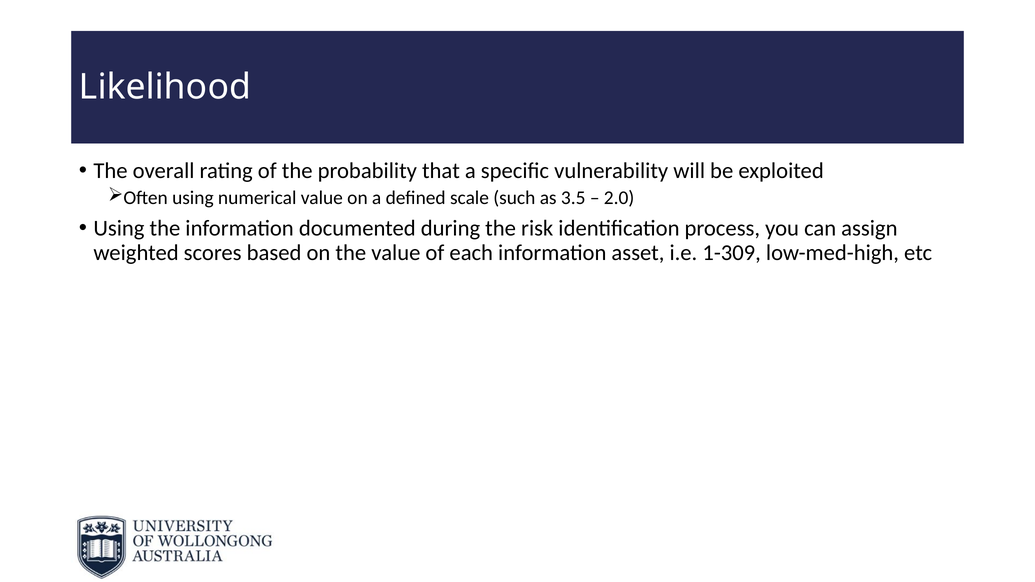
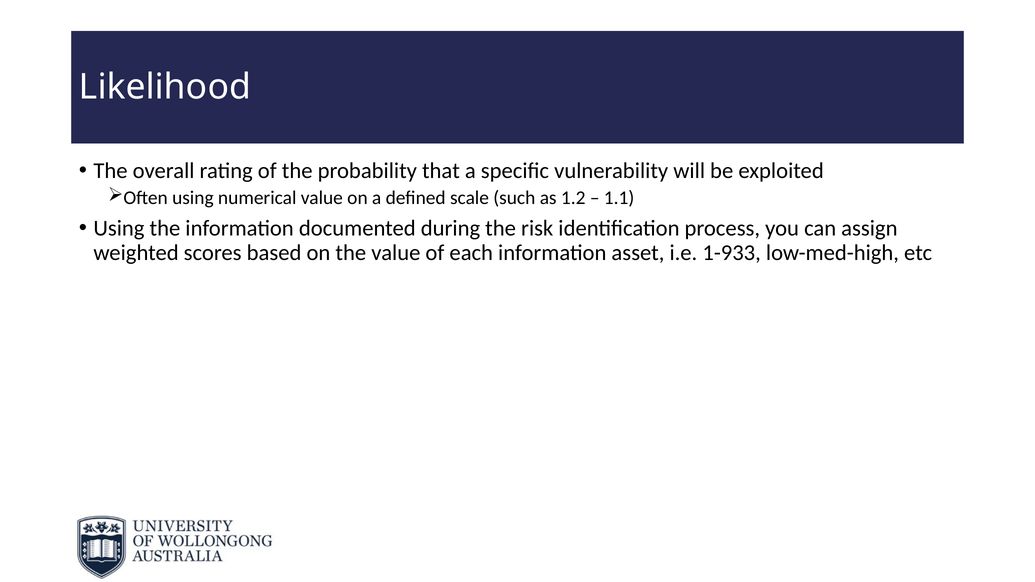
3.5: 3.5 -> 1.2 (573, 198)
2.0: 2.0 -> 1.1 (619, 198)
1-309: 1-309 -> 1-933 (732, 253)
